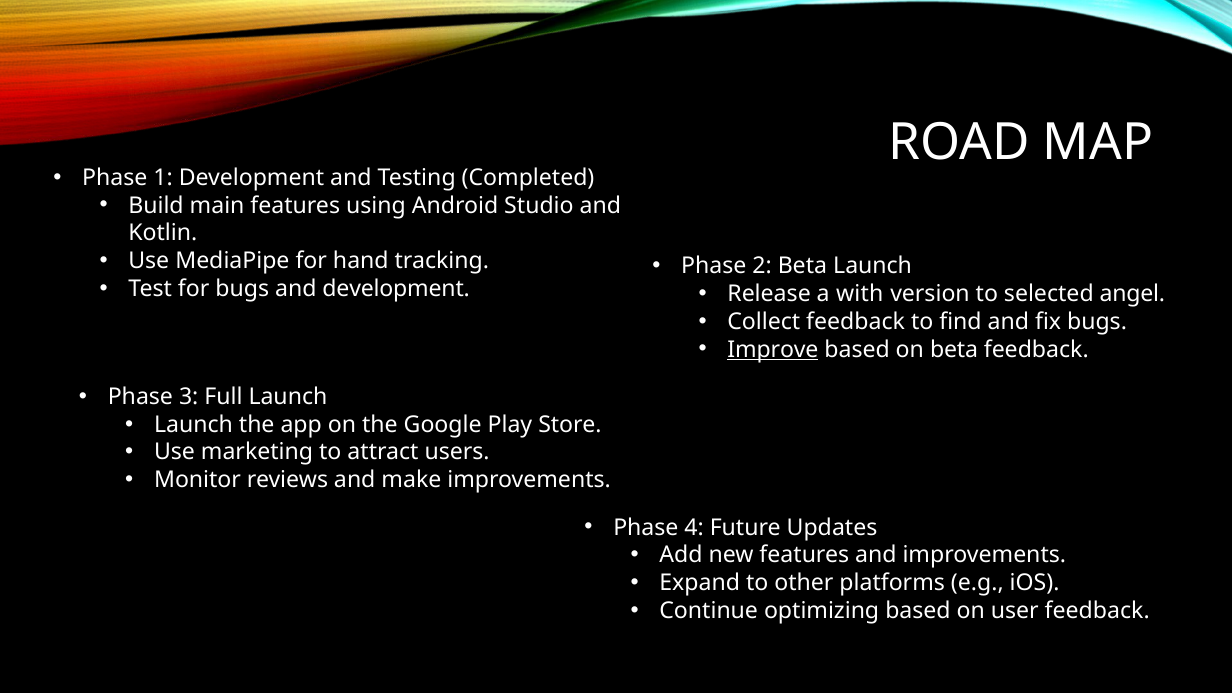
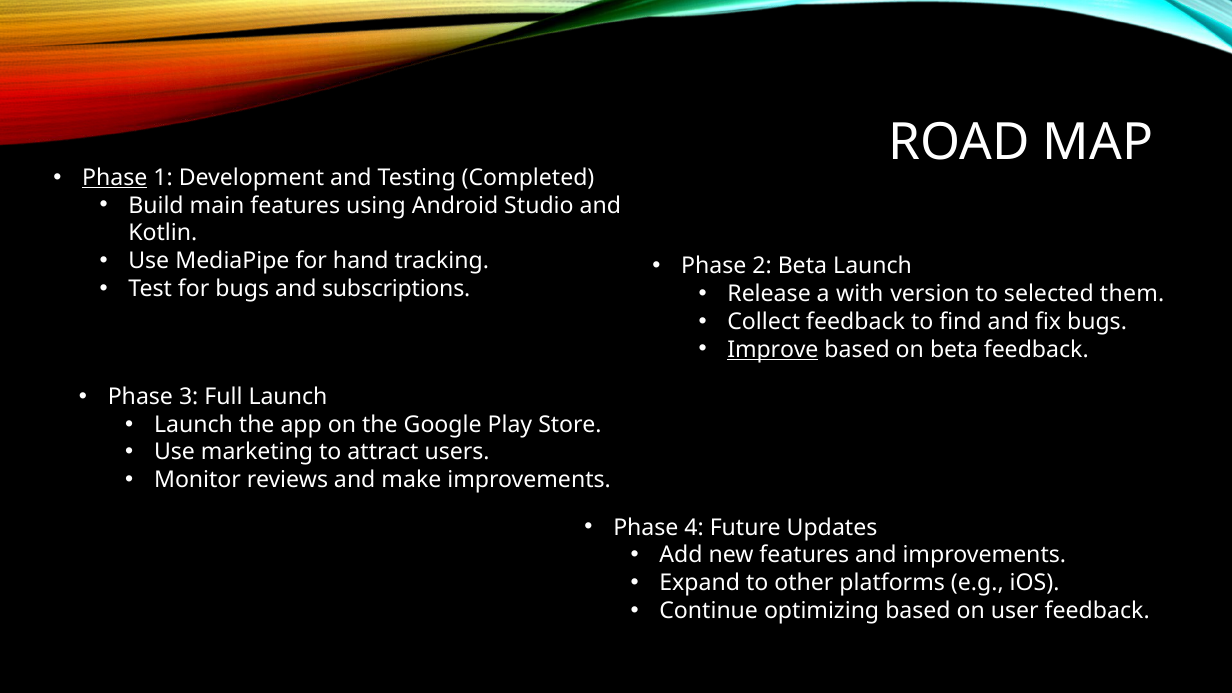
Phase underline: none -> present (115, 178)
and development: development -> subscriptions (396, 289)
angel: angel -> them (1132, 294)
